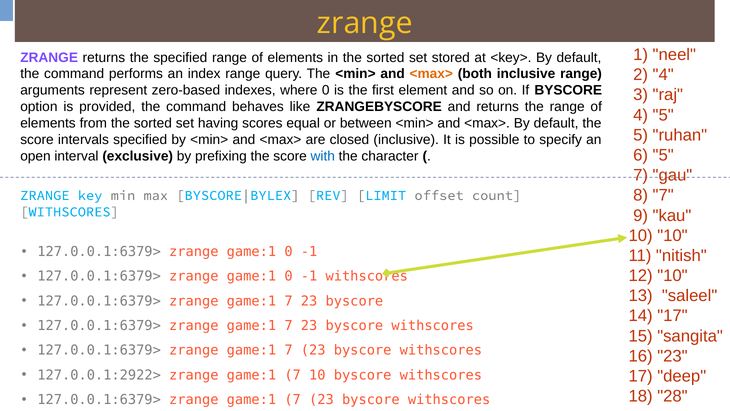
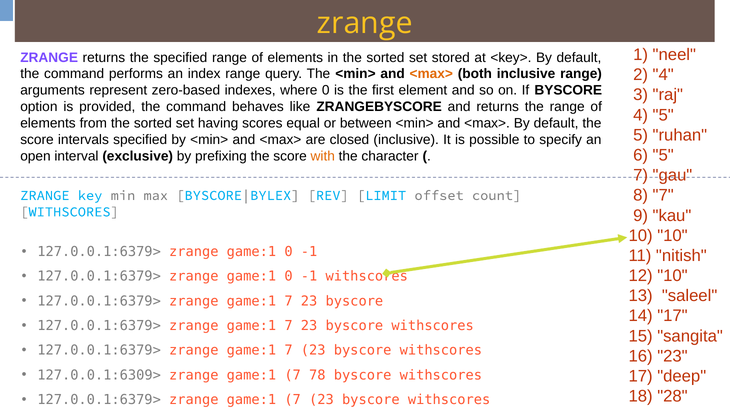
with colour: blue -> orange (323, 156)
127.0.0.1:2922>: 127.0.0.1:2922> -> 127.0.0.1:6309> (99, 375)
7 10: 10 -> 78 (317, 375)
